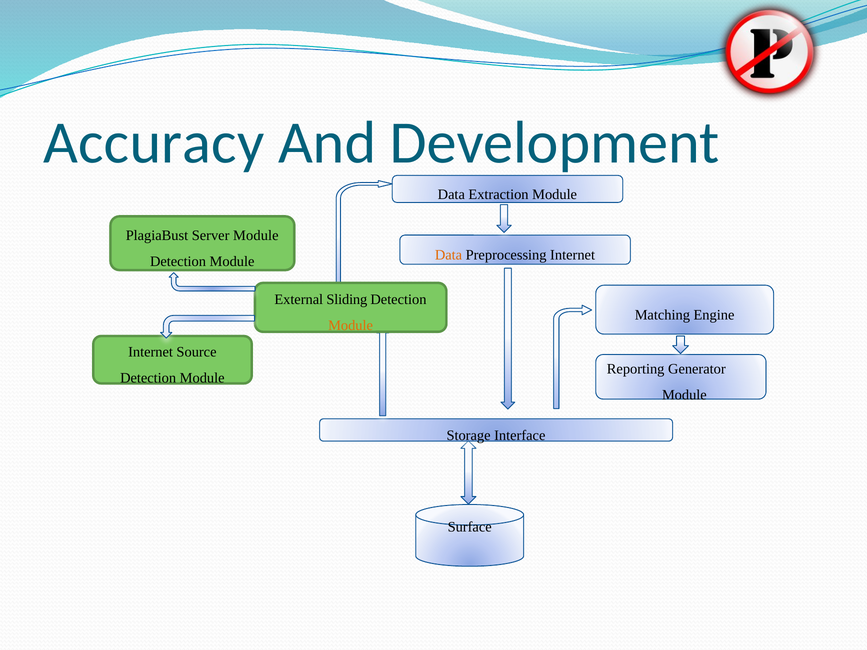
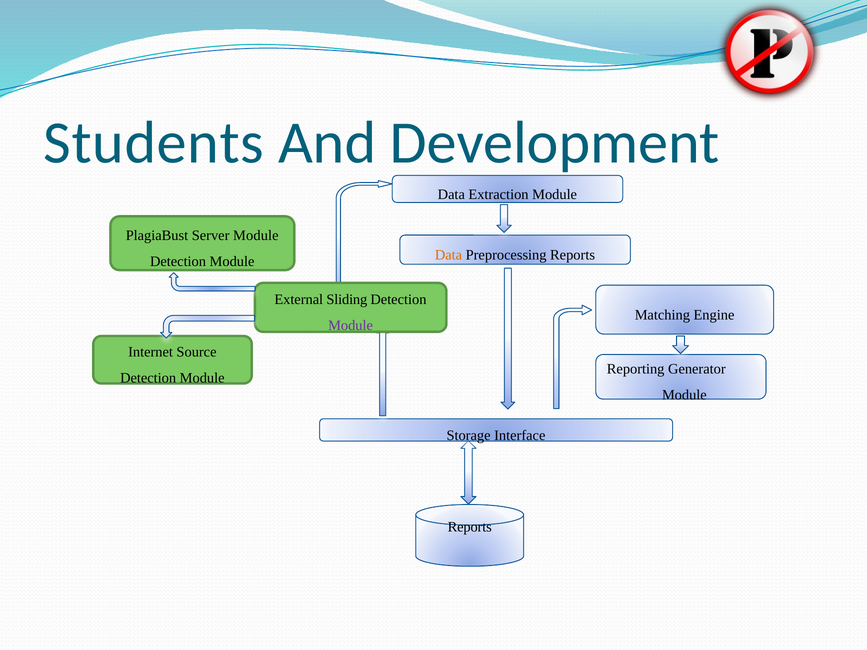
Accuracy: Accuracy -> Students (154, 143)
Preprocessing Internet: Internet -> Reports (573, 255)
Module colour: orange -> purple (351, 326)
Surface: Surface -> Reports (470, 527)
